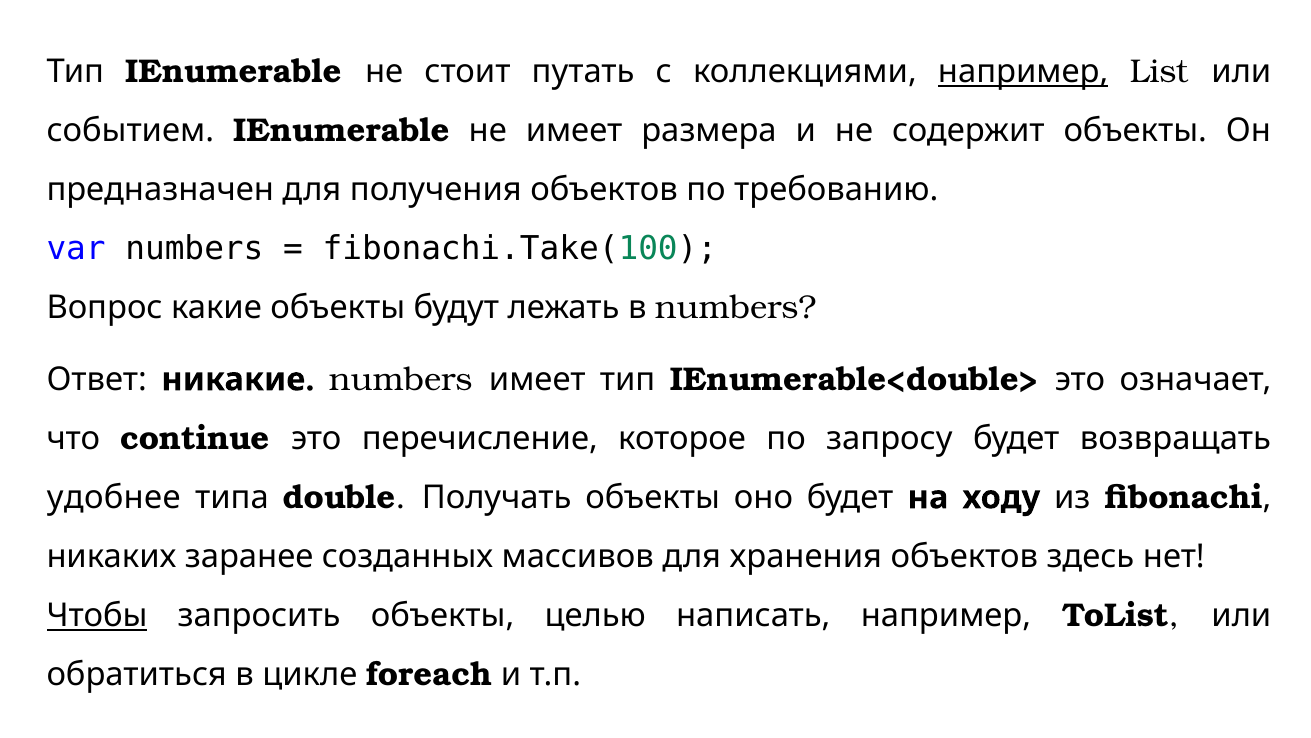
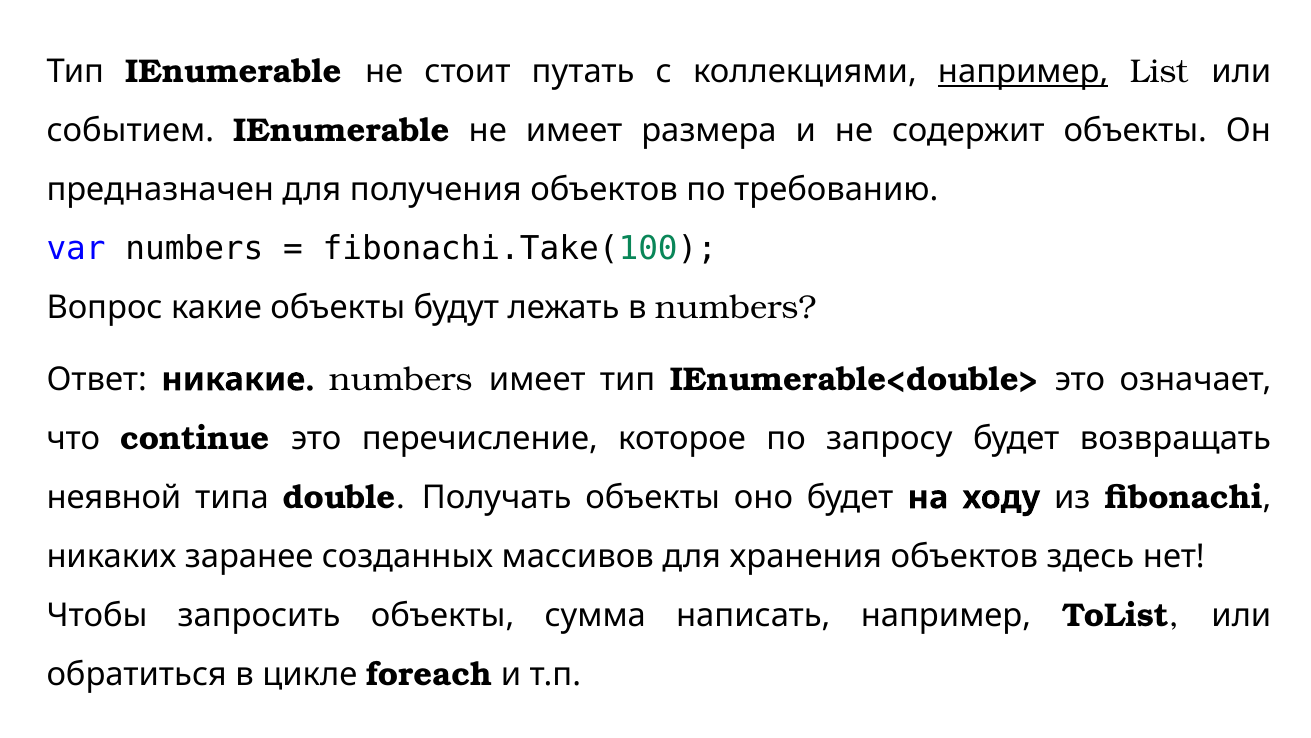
удобнее: удобнее -> неявной (114, 497)
Чтобы underline: present -> none (97, 615)
целью: целью -> сумма (595, 615)
